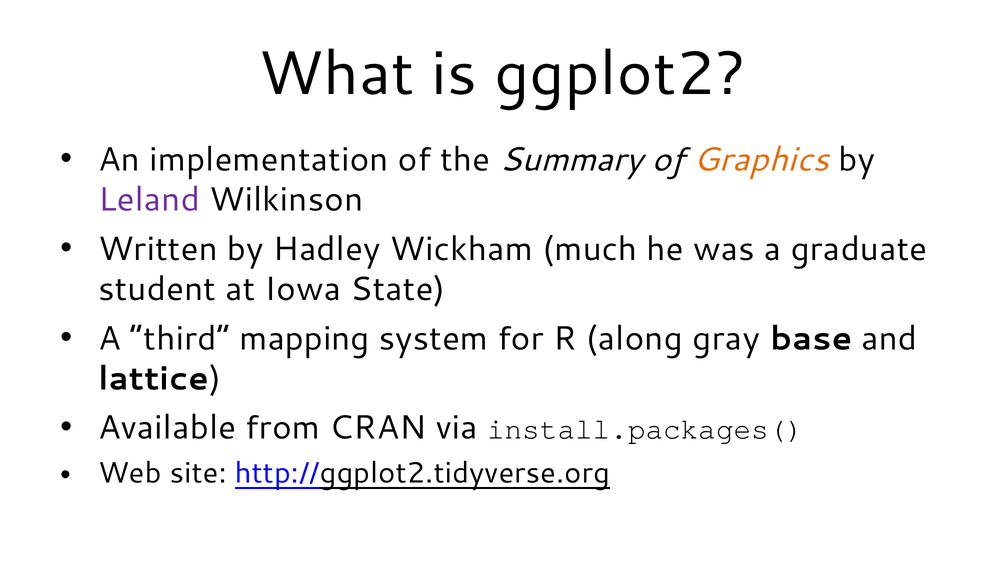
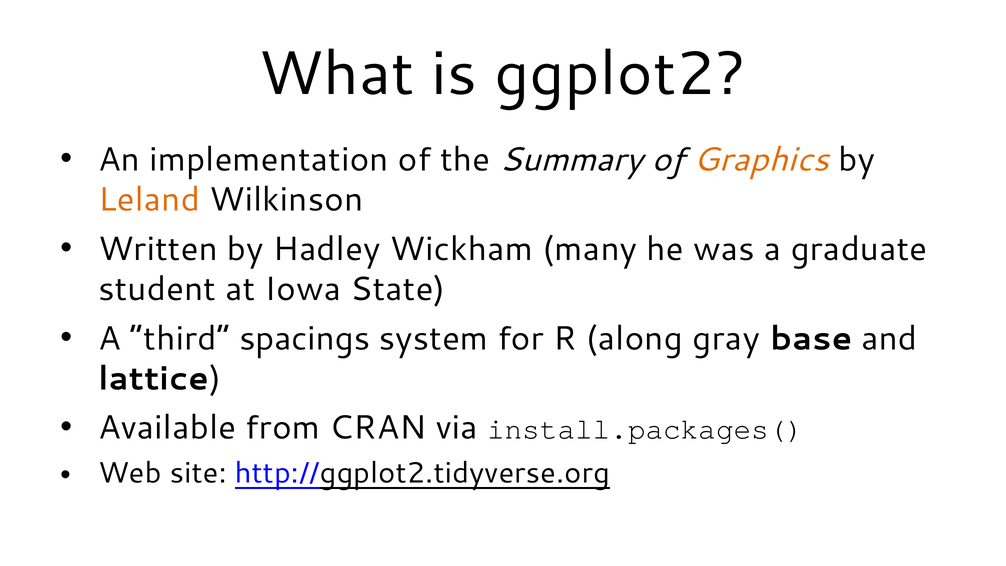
Leland colour: purple -> orange (149, 200)
much: much -> many (590, 249)
mapping: mapping -> spacings (305, 338)
